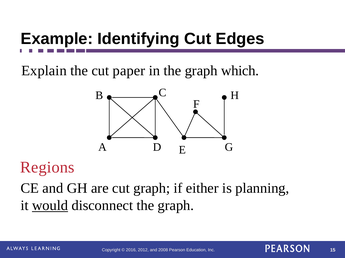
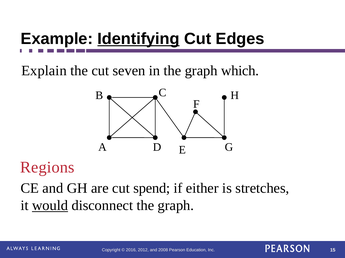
Identifying underline: none -> present (139, 39)
paper: paper -> seven (129, 71)
cut graph: graph -> spend (152, 189)
planning: planning -> stretches (262, 189)
